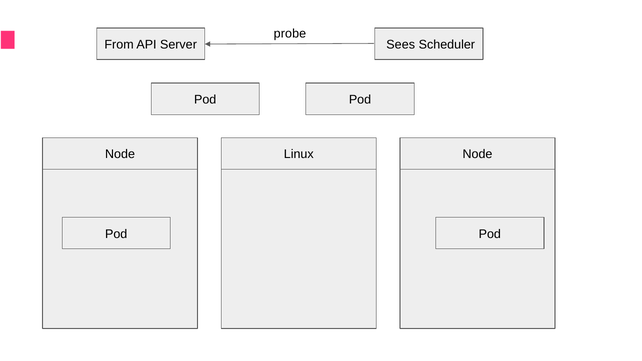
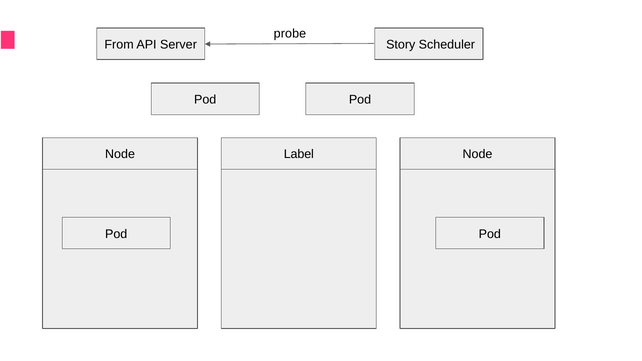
Sees: Sees -> Story (401, 45)
Linux: Linux -> Label (299, 154)
